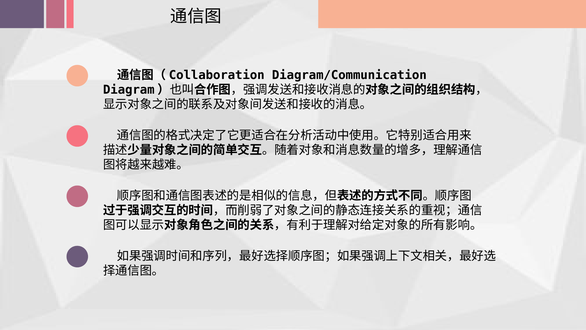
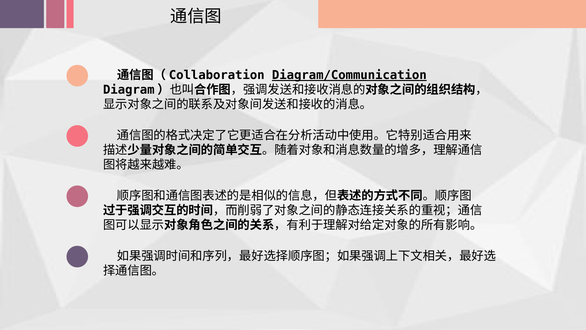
Diagram/Communication underline: none -> present (349, 75)
